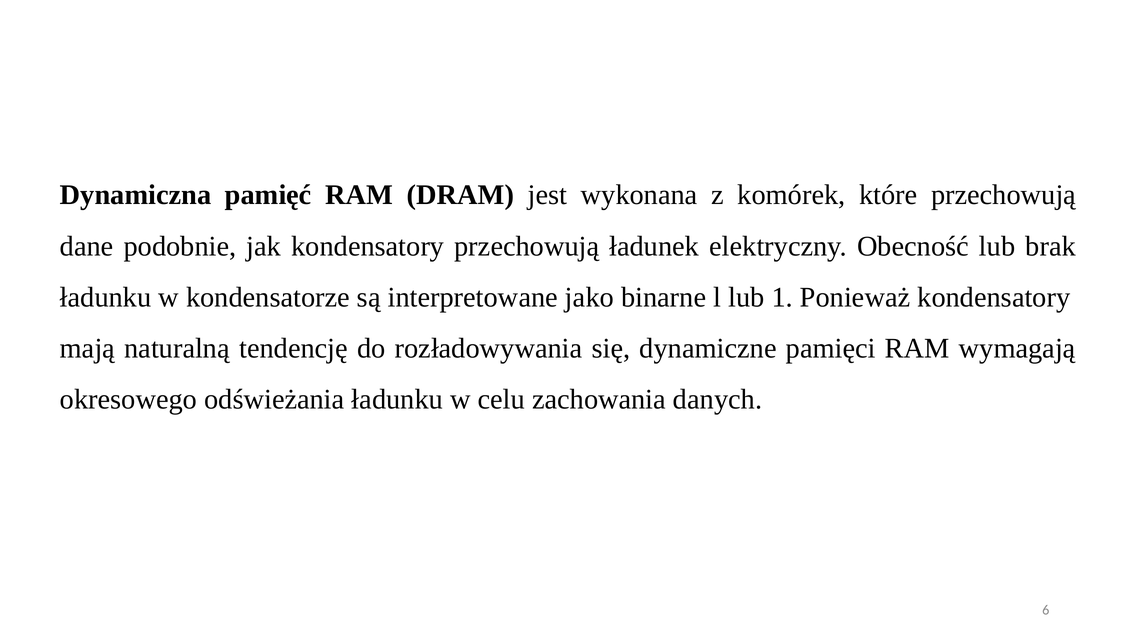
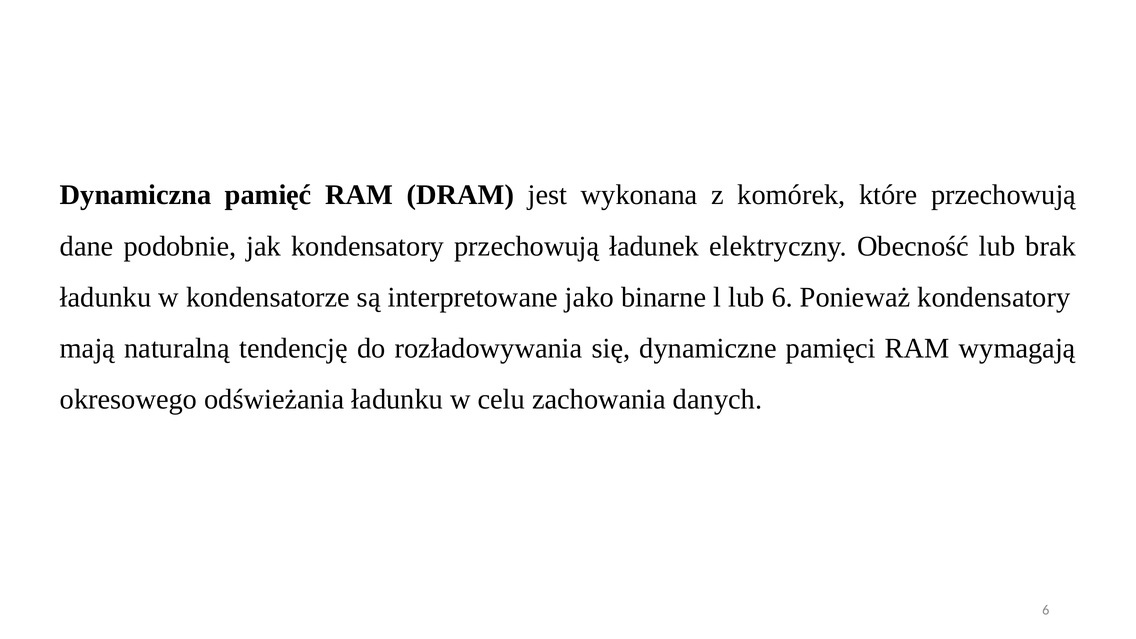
lub 1: 1 -> 6 (782, 297)
